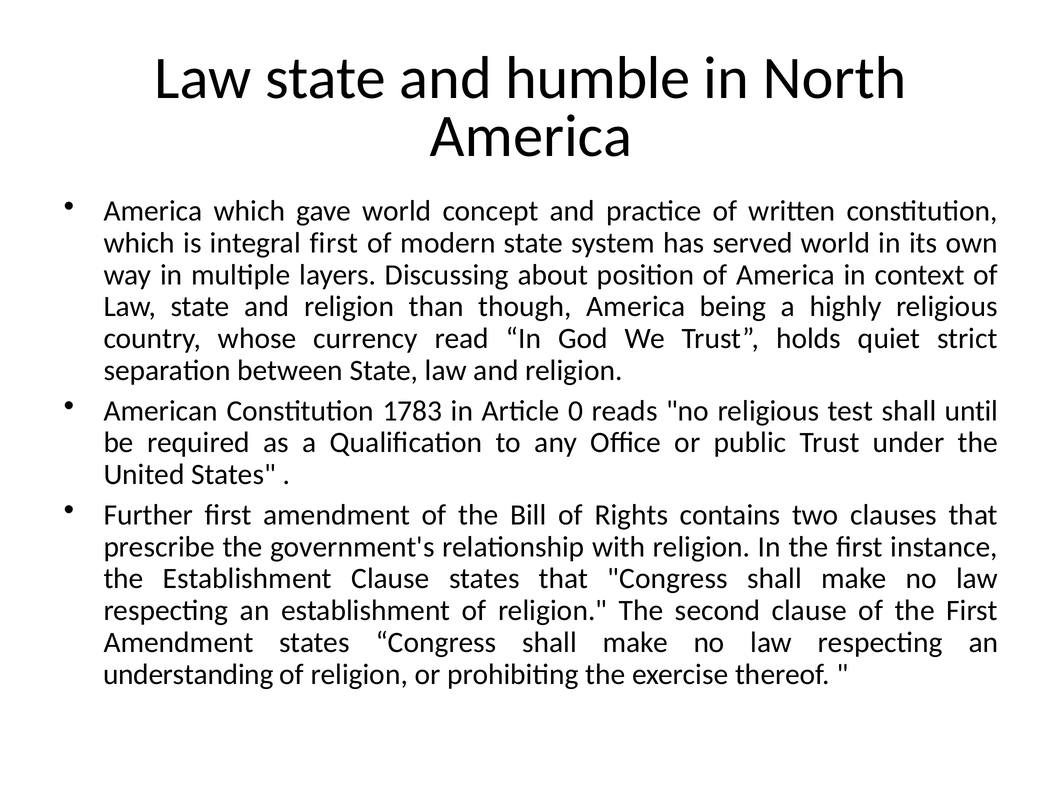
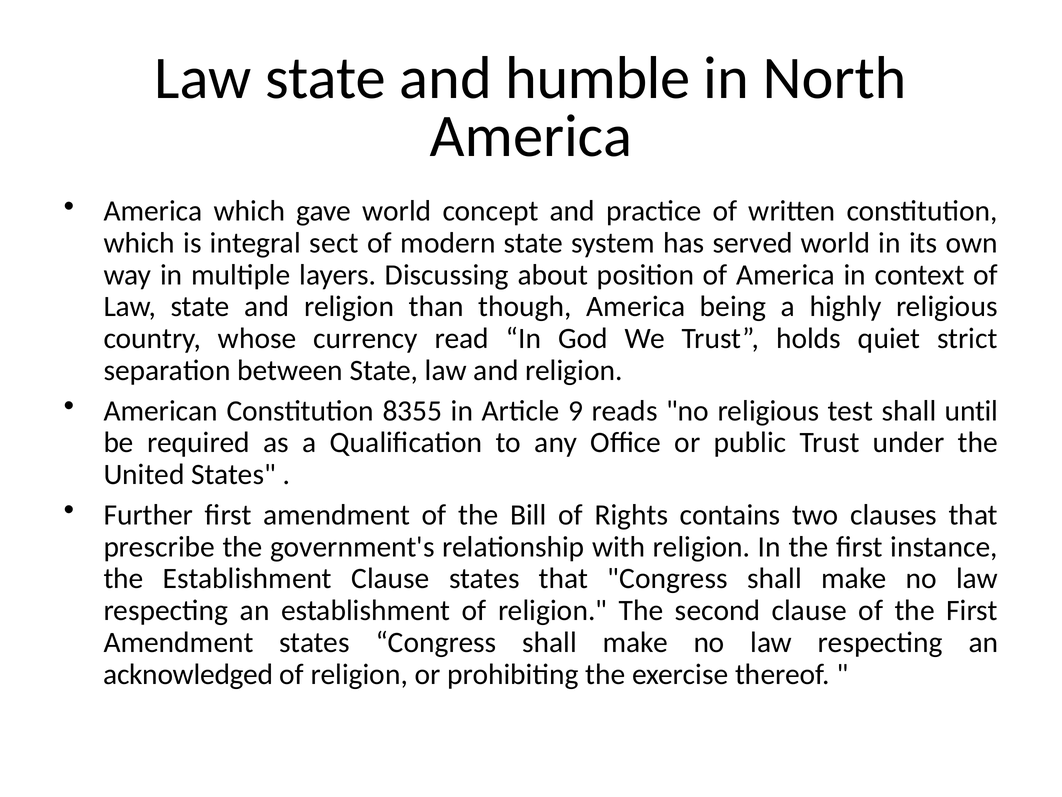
integral first: first -> sect (334, 243)
1783: 1783 -> 8355 (412, 411)
0: 0 -> 9 (576, 411)
understanding: understanding -> acknowledged (188, 674)
